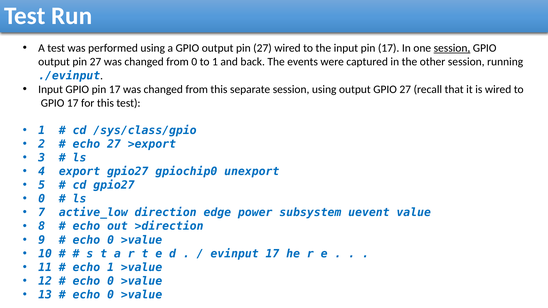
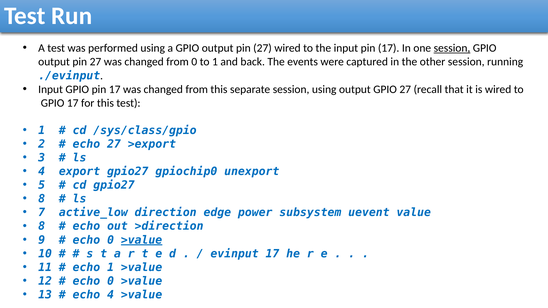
0: 0 -> 8 (42, 199)
>value underline: none -> present (142, 240)
0: 0 -> 4 (111, 295)
